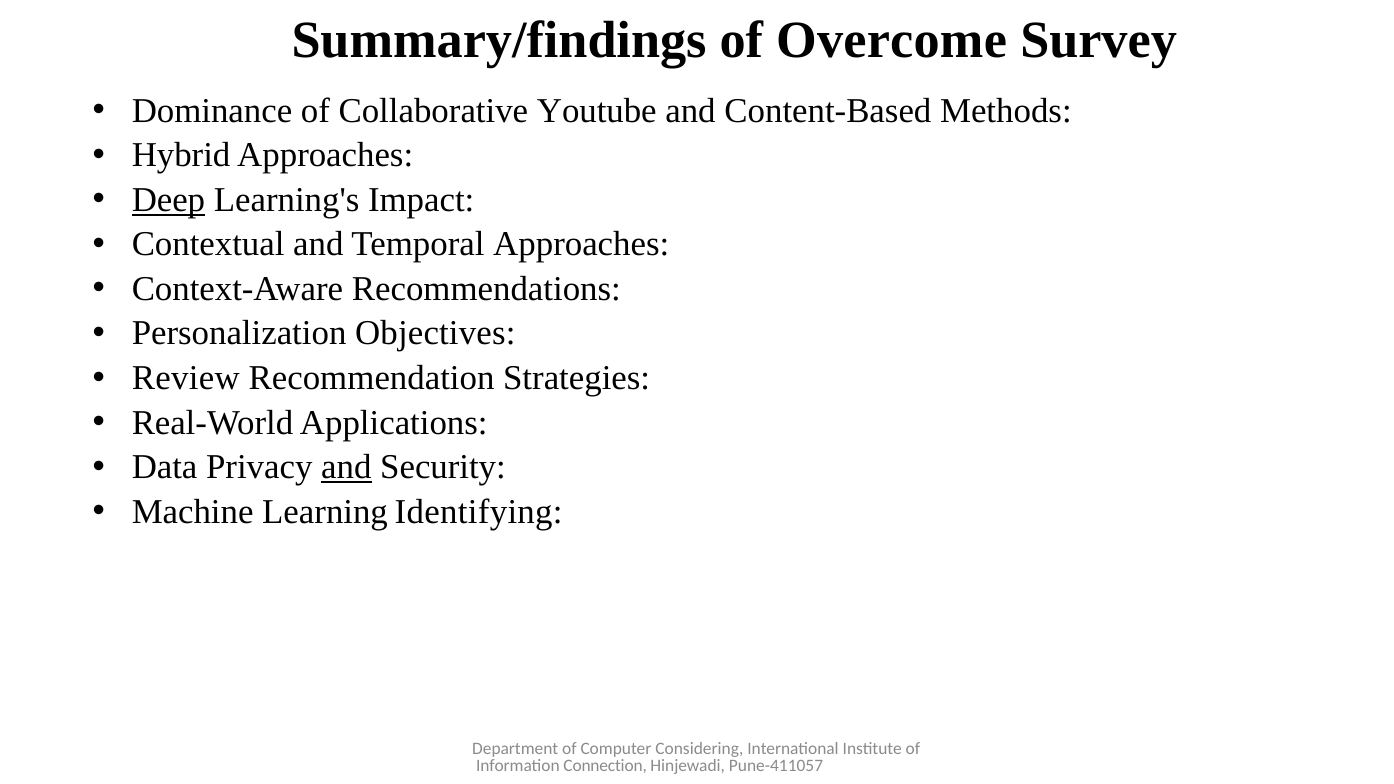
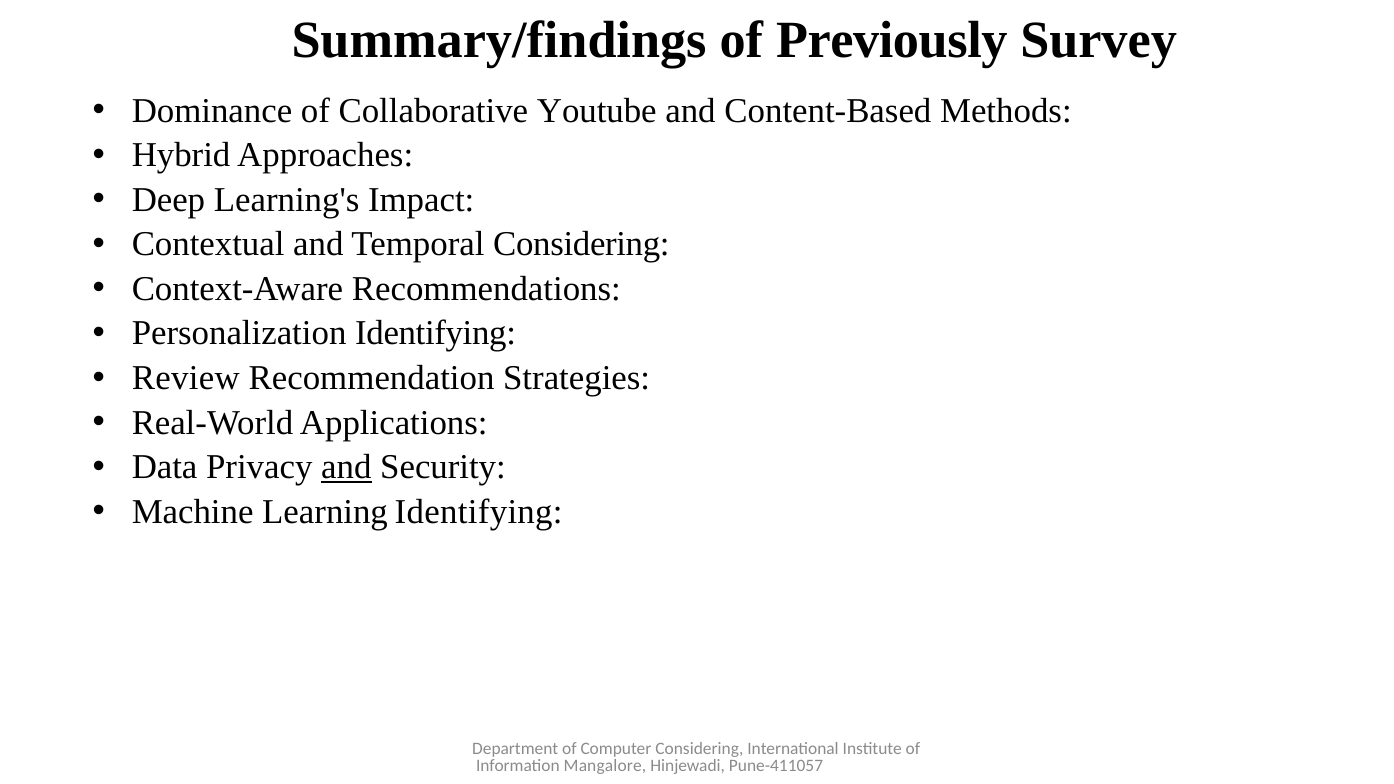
Overcome: Overcome -> Previously (892, 40)
Deep underline: present -> none (168, 200)
Temporal Approaches: Approaches -> Considering (581, 244)
Personalization Objectives: Objectives -> Identifying (436, 333)
Connection: Connection -> Mangalore (605, 766)
